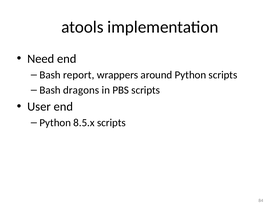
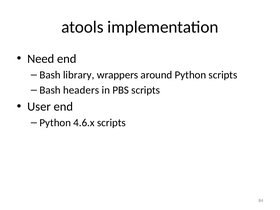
report: report -> library (79, 75)
dragons: dragons -> headers (81, 90)
8.5.x: 8.5.x -> 4.6.x (84, 123)
